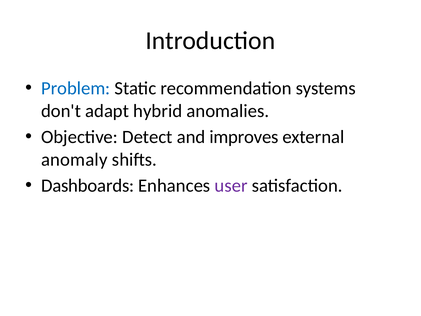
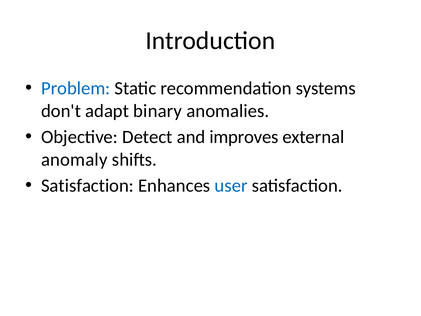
hybrid: hybrid -> binary (158, 111)
Dashboards: Dashboards -> Satisfaction (88, 186)
user colour: purple -> blue (231, 186)
